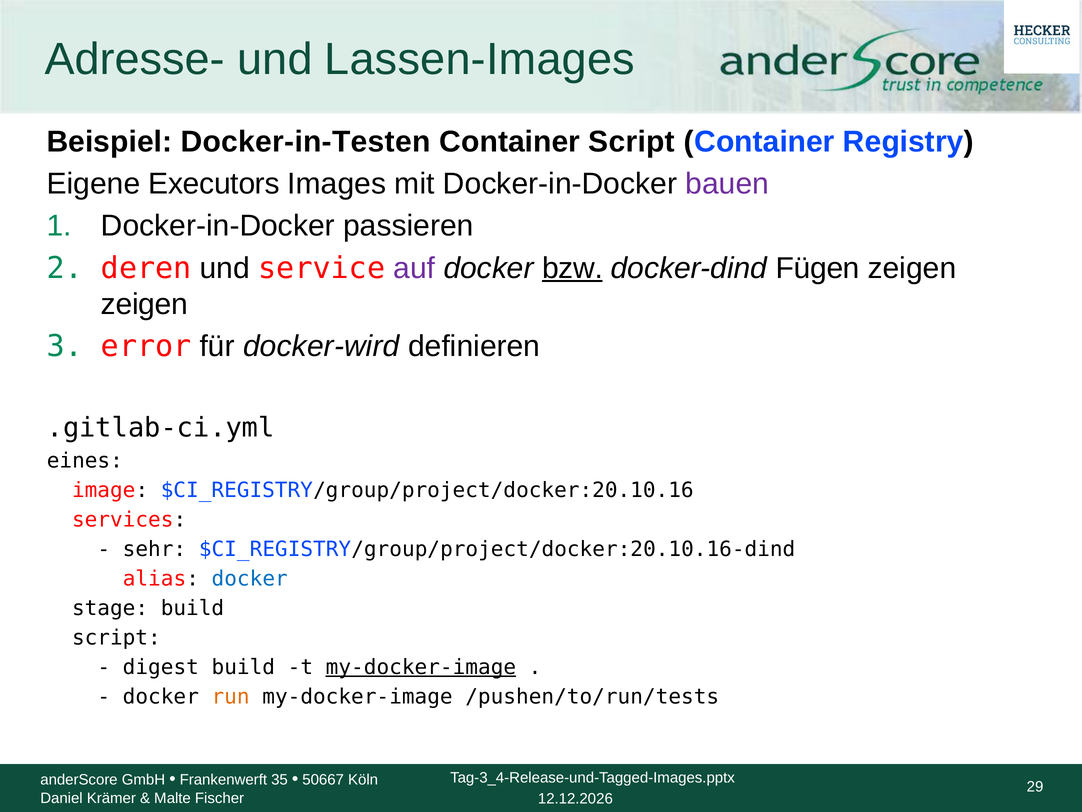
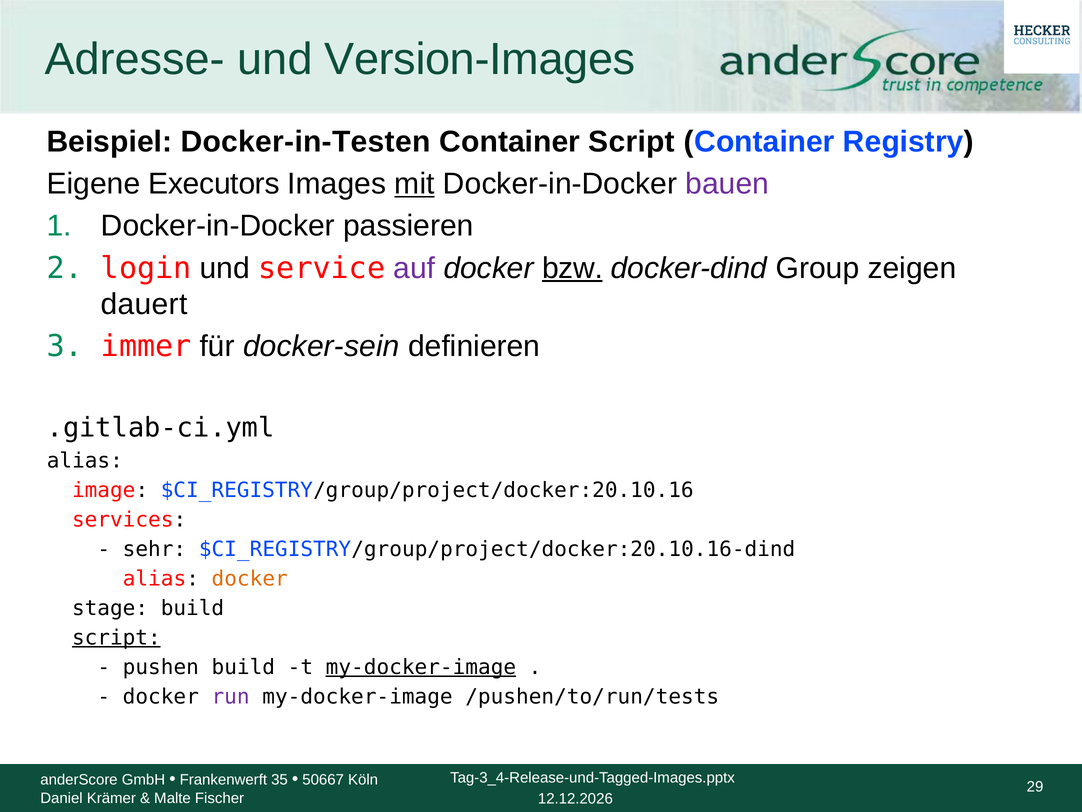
Lassen-Images: Lassen-Images -> Version-Images (480, 59)
mit underline: none -> present (415, 184)
deren: deren -> login (146, 268)
Fügen: Fügen -> Group (817, 268)
zeigen: zeigen -> dauert (144, 304)
error: error -> immer (146, 346)
docker-wird: docker-wird -> docker-sein (321, 346)
eines: eines -> alias (85, 460)
docker colour: blue -> orange (250, 578)
script underline: none -> present (116, 637)
digest: digest -> pushen (161, 667)
run colour: orange -> purple (231, 696)
